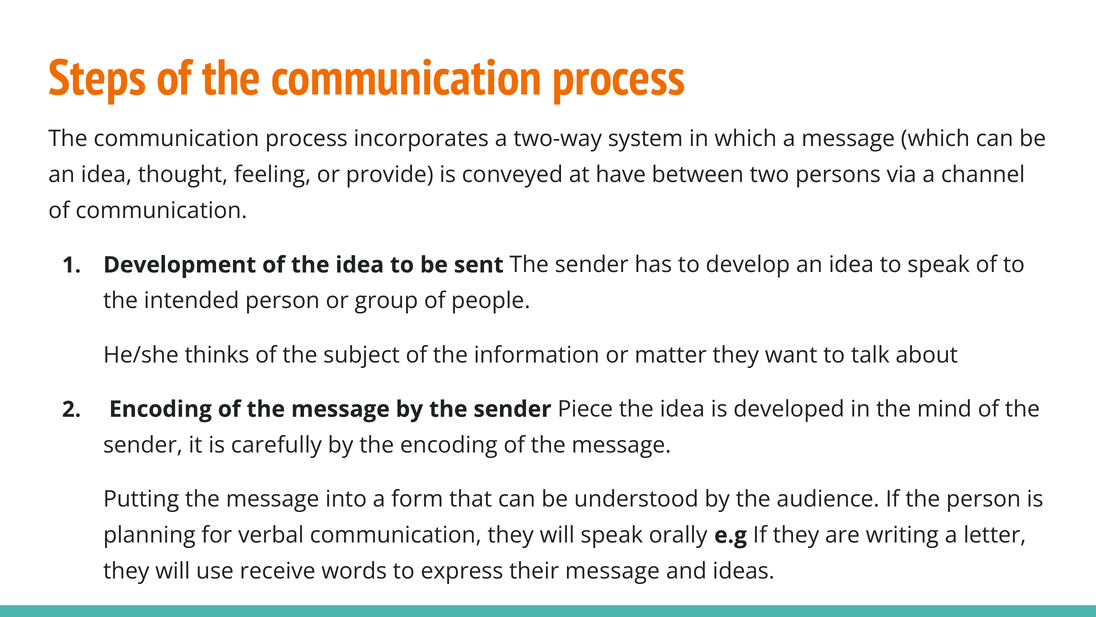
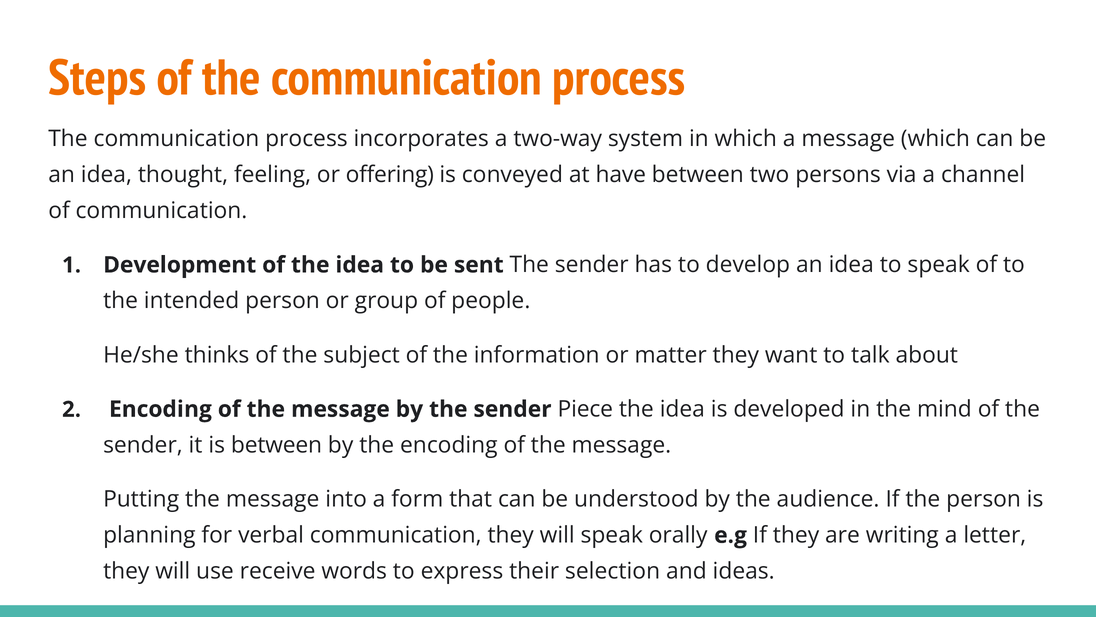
provide: provide -> offering (390, 175)
is carefully: carefully -> between (277, 445)
their message: message -> selection (613, 571)
